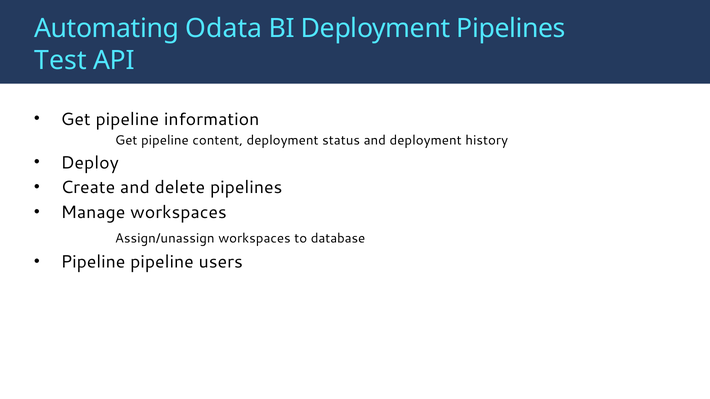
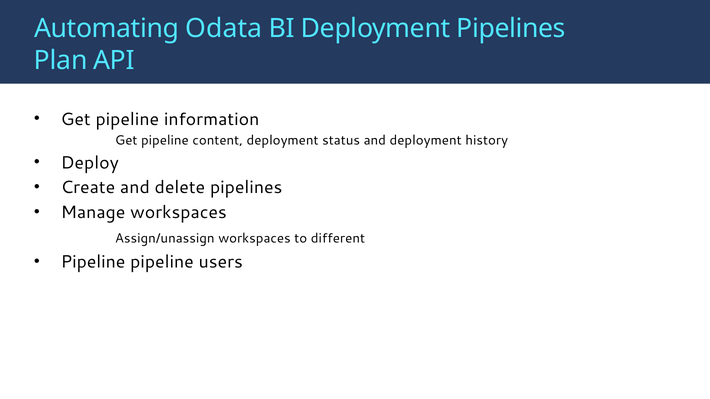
Test: Test -> Plan (61, 61)
database: database -> different (338, 239)
